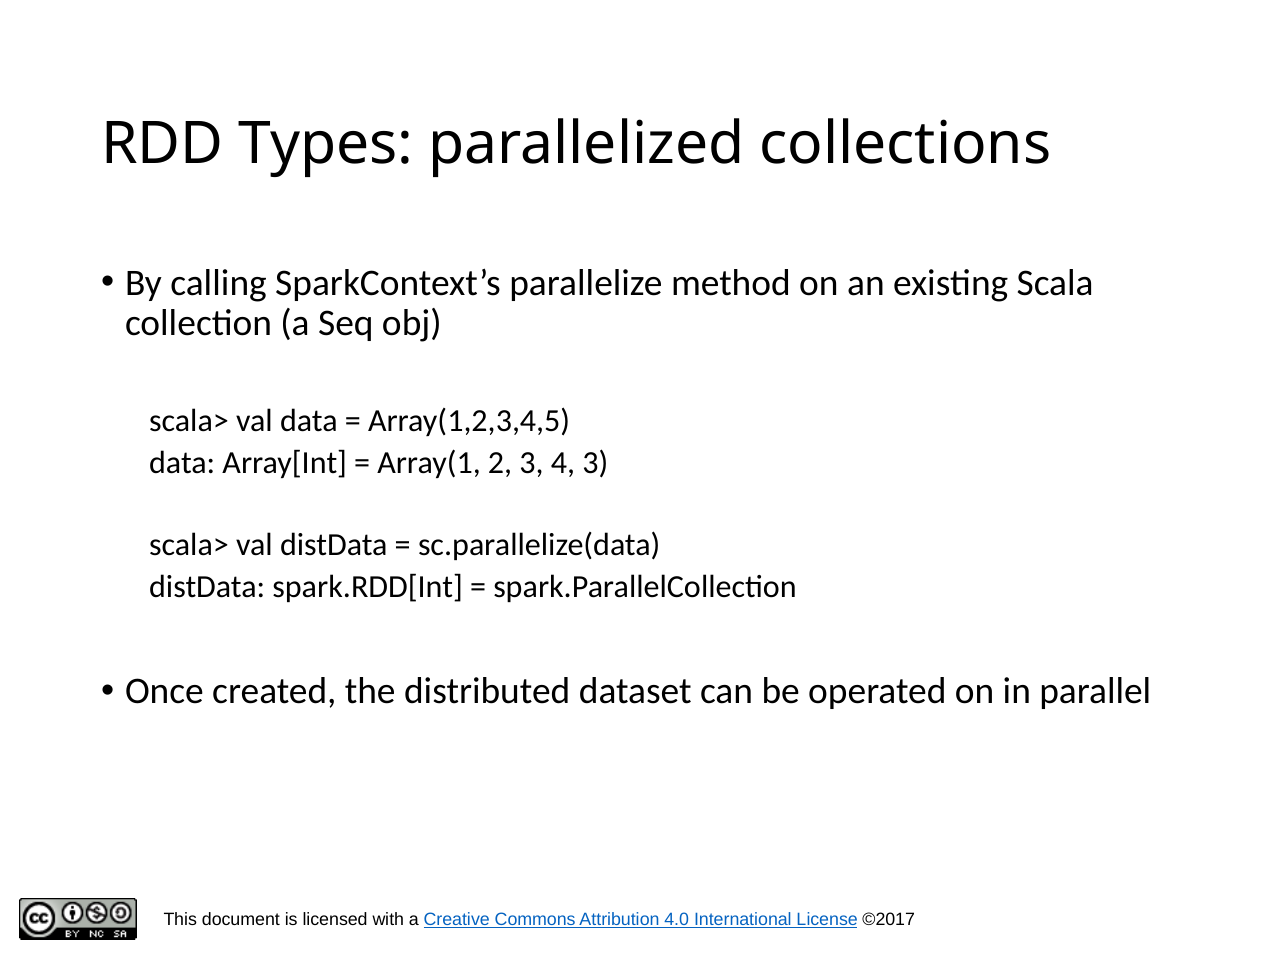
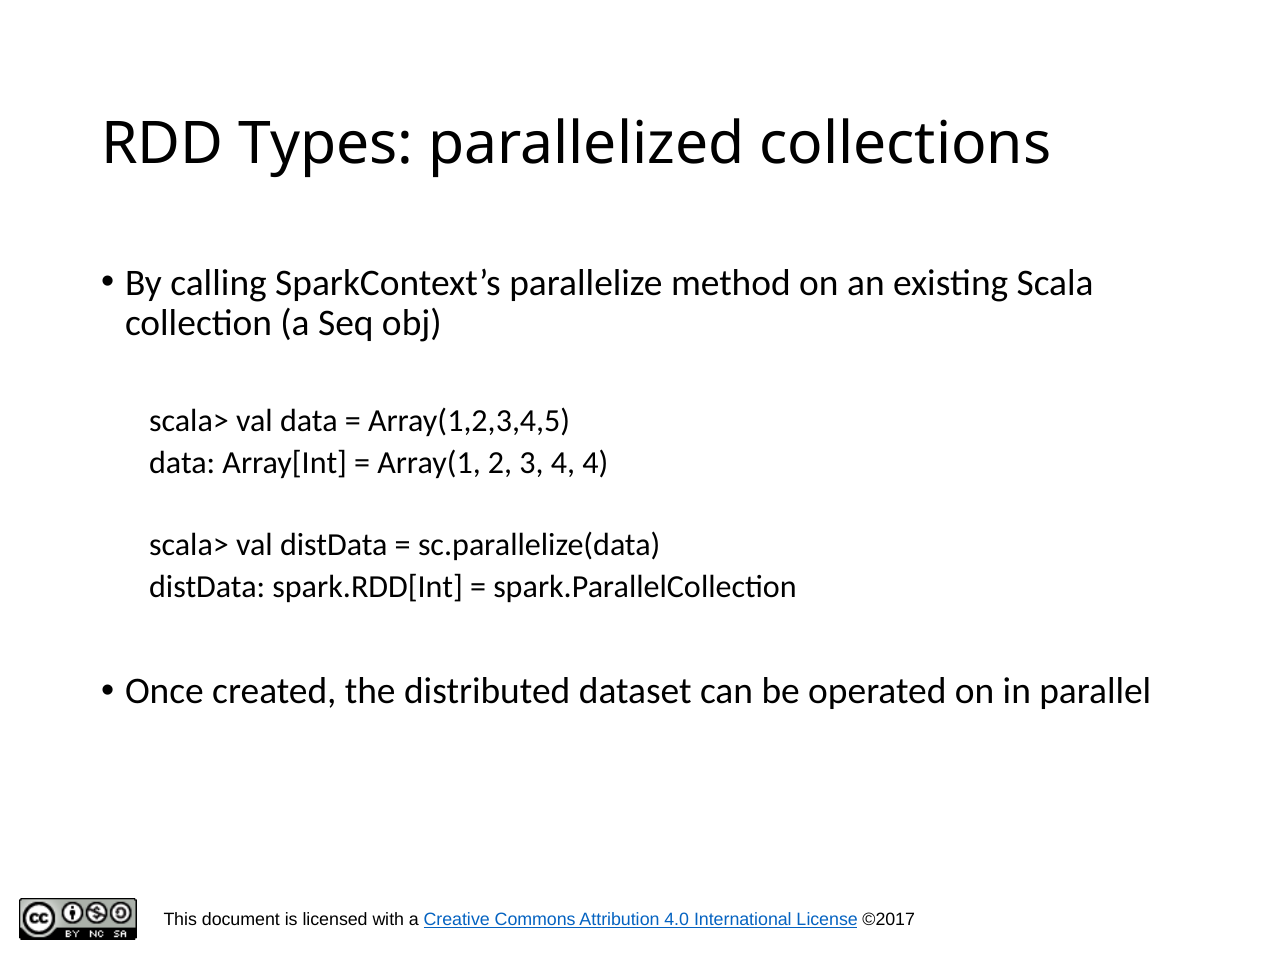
4 3: 3 -> 4 (595, 462)
